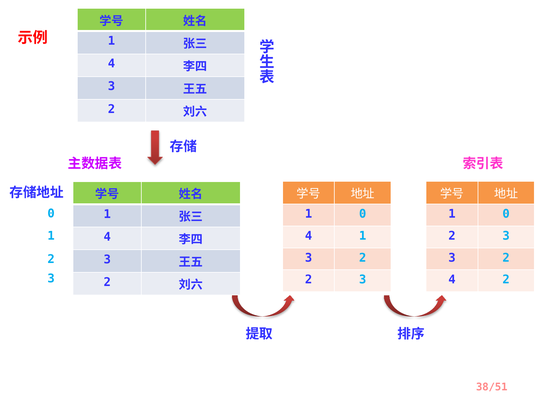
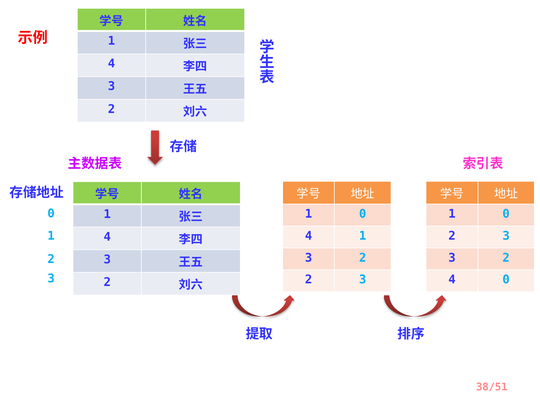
4 2: 2 -> 0 (506, 280)
